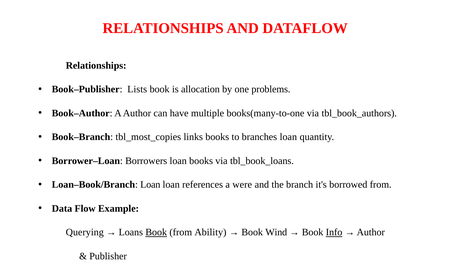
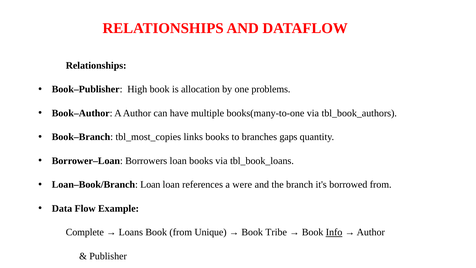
Lists: Lists -> High (137, 89)
branches loan: loan -> gaps (288, 137)
Querying: Querying -> Complete (85, 232)
Book underline: present -> none (156, 232)
Ability: Ability -> Unique (211, 232)
Wind: Wind -> Tribe (276, 232)
